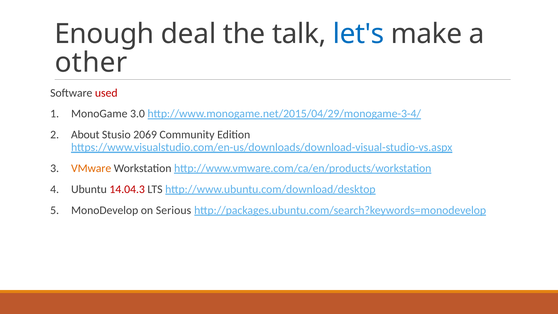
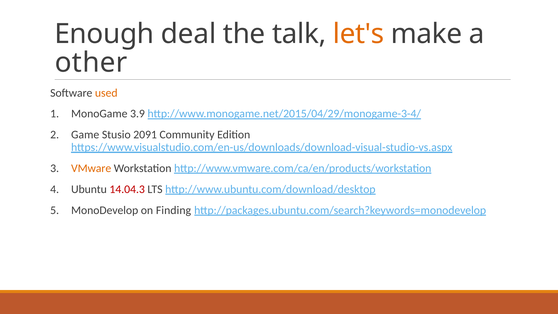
let's colour: blue -> orange (359, 34)
used colour: red -> orange (106, 93)
3.0: 3.0 -> 3.9 (137, 114)
About: About -> Game (85, 134)
2069: 2069 -> 2091 (145, 134)
Serious: Serious -> Finding (174, 210)
